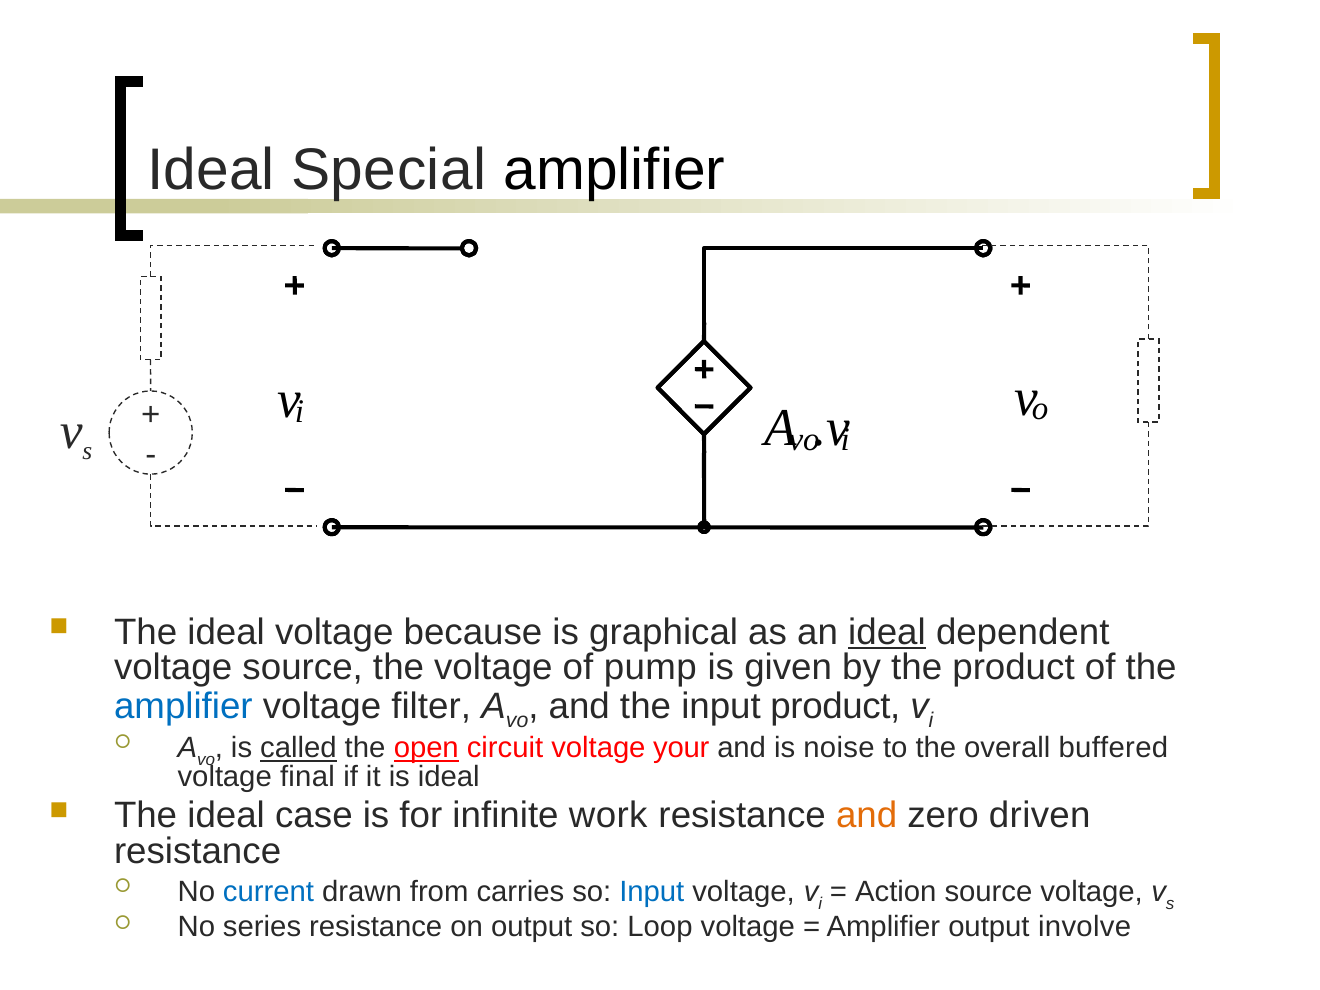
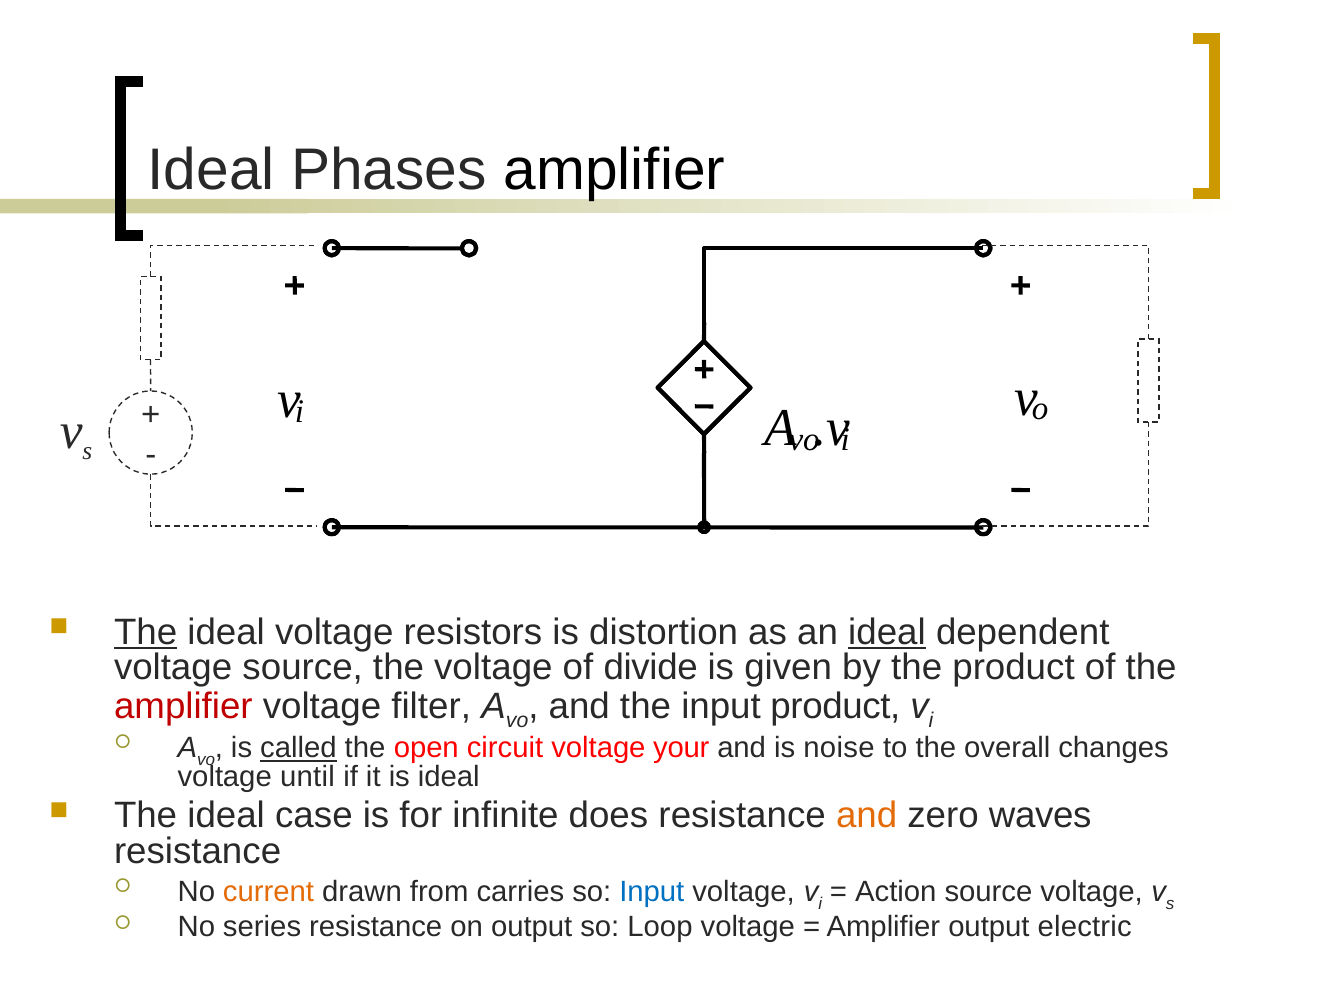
Special: Special -> Phases (389, 170)
The underline: none -> present (146, 632)
because: because -> resistors (473, 632)
graphical: graphical -> distortion (664, 632)
pump: pump -> divide (651, 667)
amplifier colour: blue -> red (183, 706)
open underline: present -> none (426, 748)
buffered: buffered -> changes (1114, 748)
final: final -> until (307, 777)
work: work -> does (608, 816)
driven: driven -> waves (1040, 816)
current colour: blue -> orange (268, 892)
involve: involve -> electric (1085, 927)
